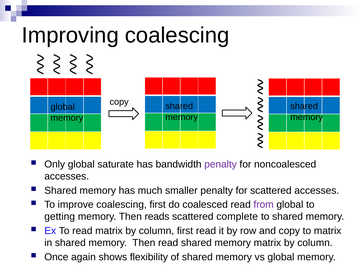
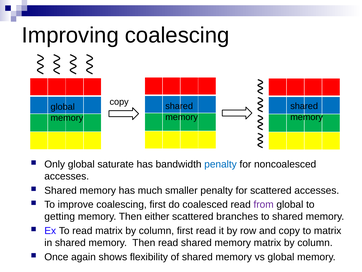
penalty colour: purple -> blue (221, 164)
reads: reads -> either (157, 216)
complete: complete -> branches (237, 216)
